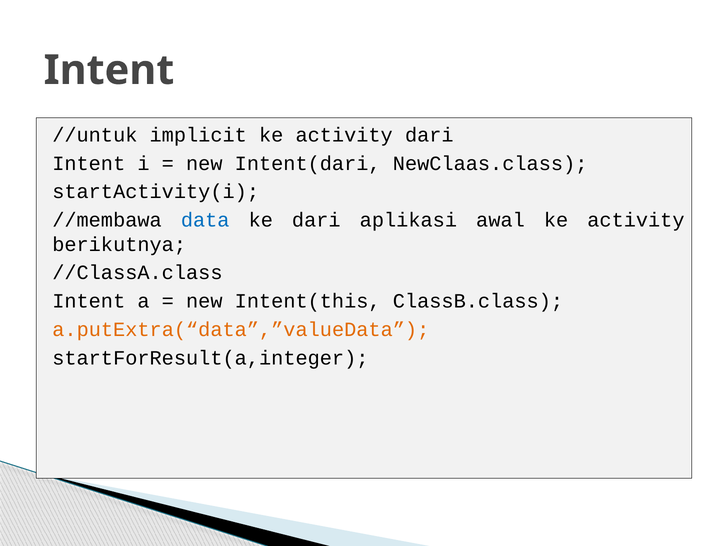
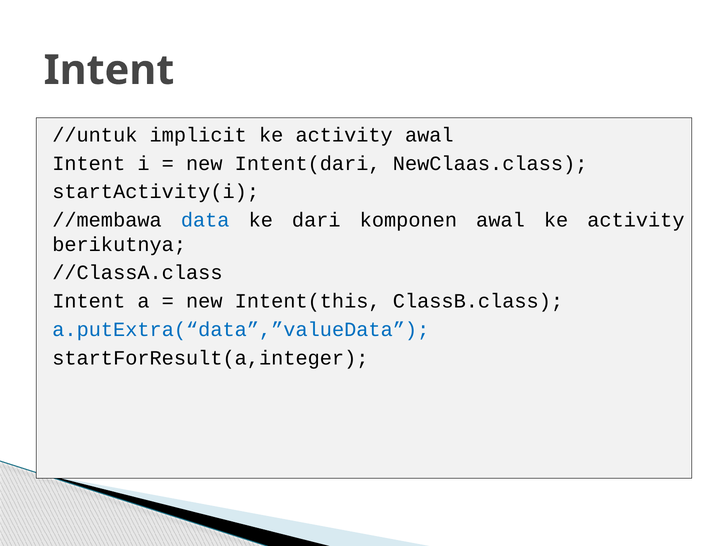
activity dari: dari -> awal (429, 135)
aplikasi: aplikasi -> komponen (408, 220)
a.putExtra(“data”,”valueData colour: orange -> blue (241, 329)
